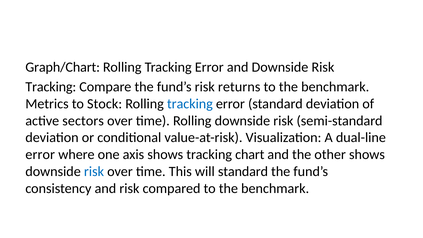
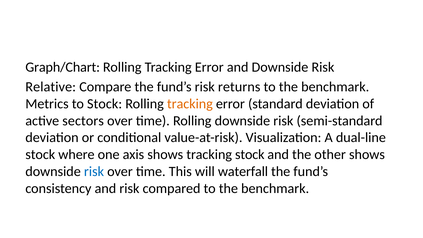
Tracking: Tracking -> Relative (51, 87)
tracking colour: blue -> orange (190, 104)
error: error -> stock (40, 155)
tracking chart: chart -> stock (250, 155)
will standard: standard -> waterfall (243, 171)
